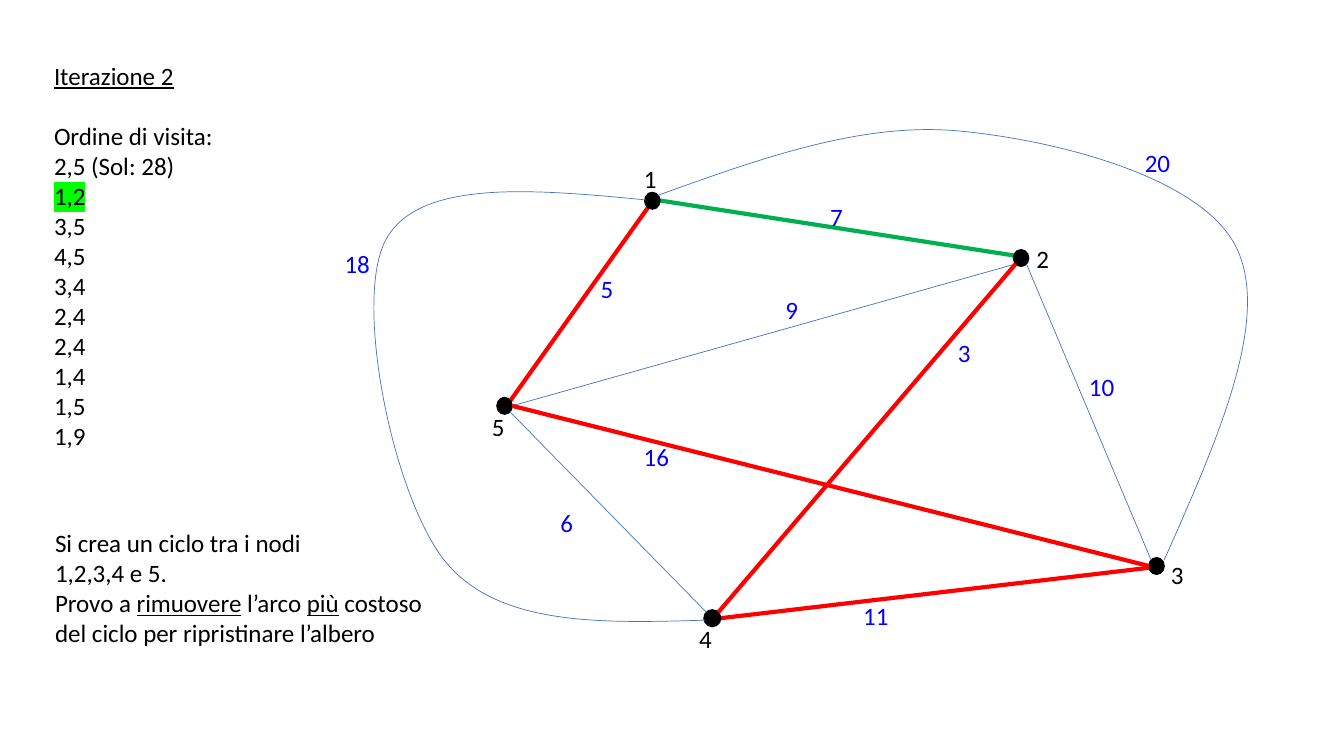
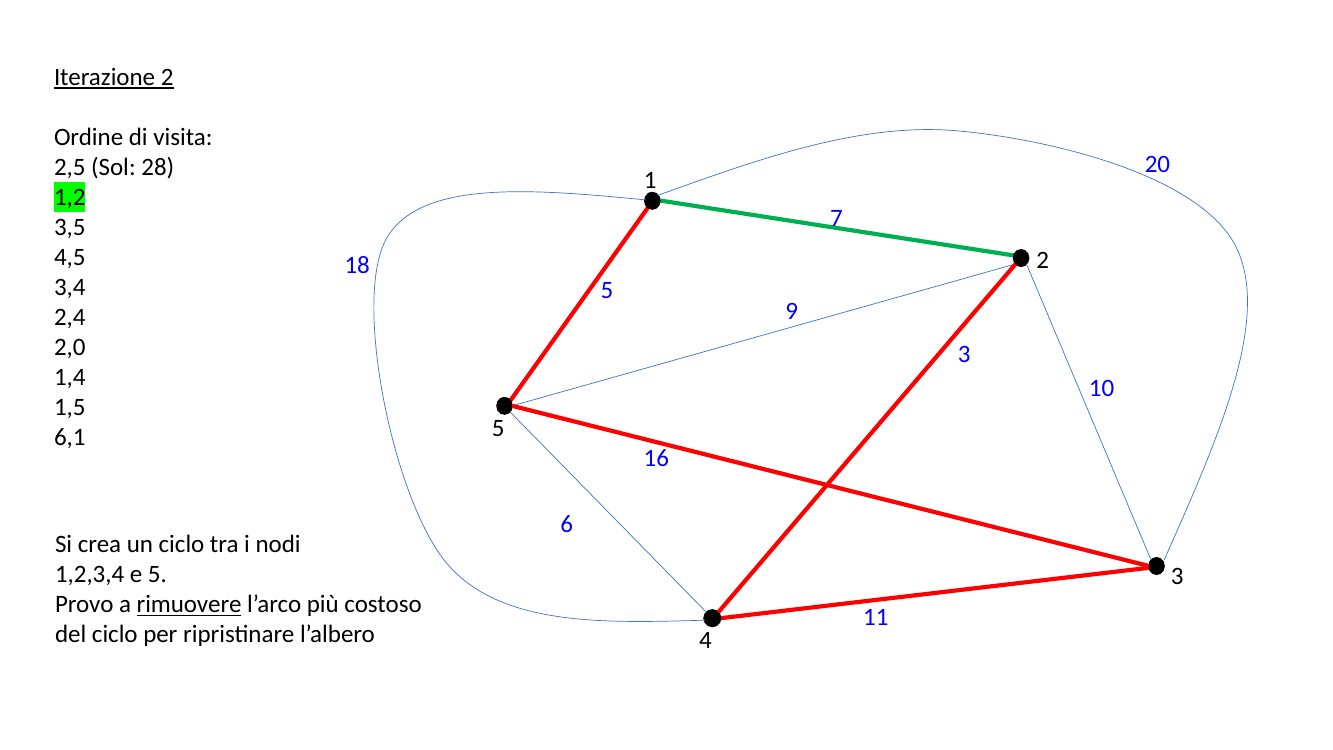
2,4: 2,4 -> 2,0 (70, 347)
1,9: 1,9 -> 6,1 (70, 437)
più underline: present -> none (323, 605)
